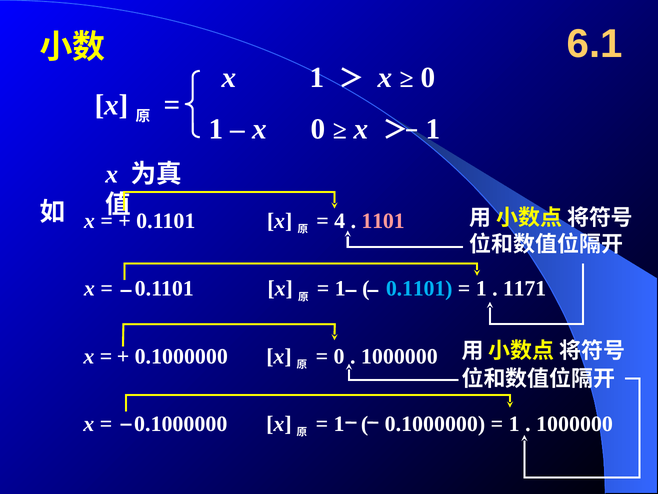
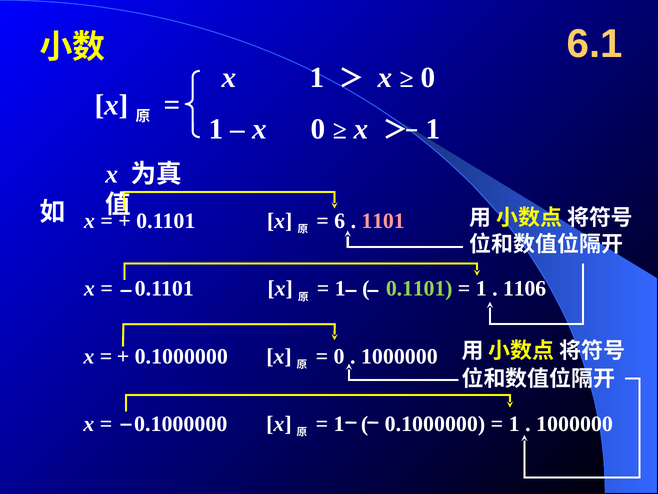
4: 4 -> 6 (340, 221)
0.1101 colour: light blue -> light green (419, 288)
1171: 1171 -> 1106 (525, 288)
